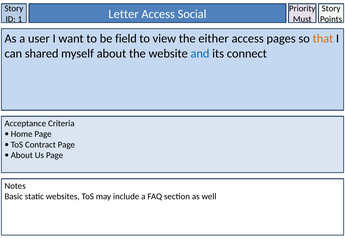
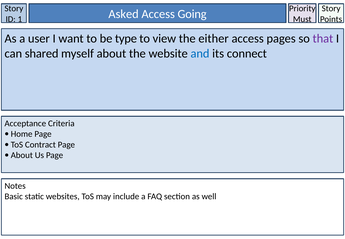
Letter: Letter -> Asked (124, 14)
Social: Social -> Going (192, 14)
field: field -> type (126, 39)
that colour: orange -> purple (323, 39)
